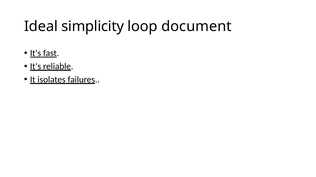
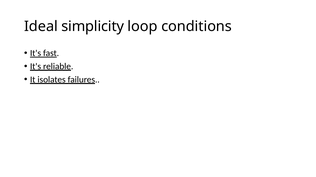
document: document -> conditions (197, 27)
